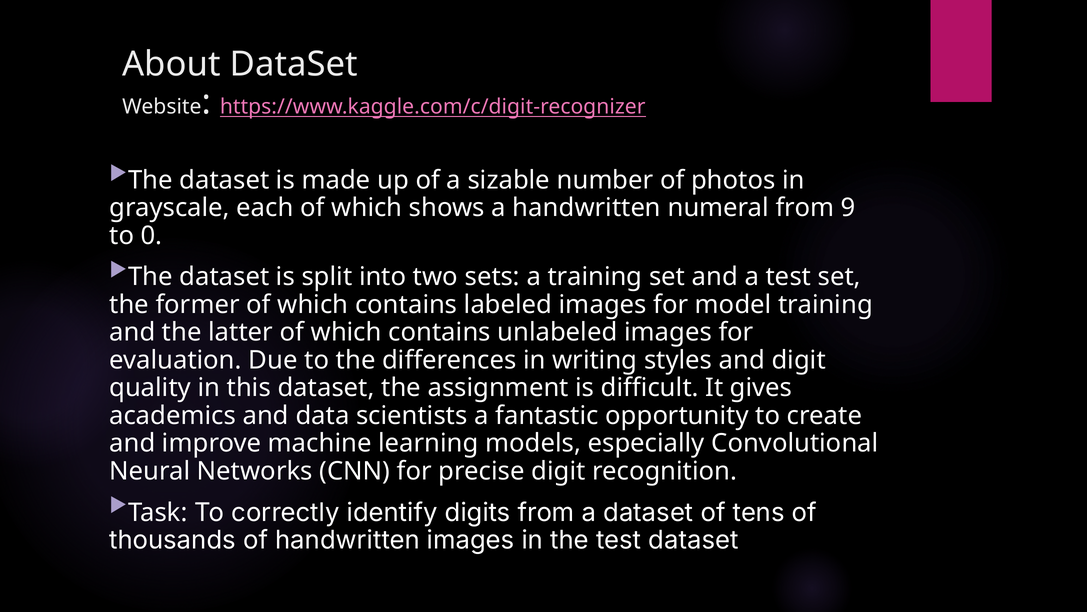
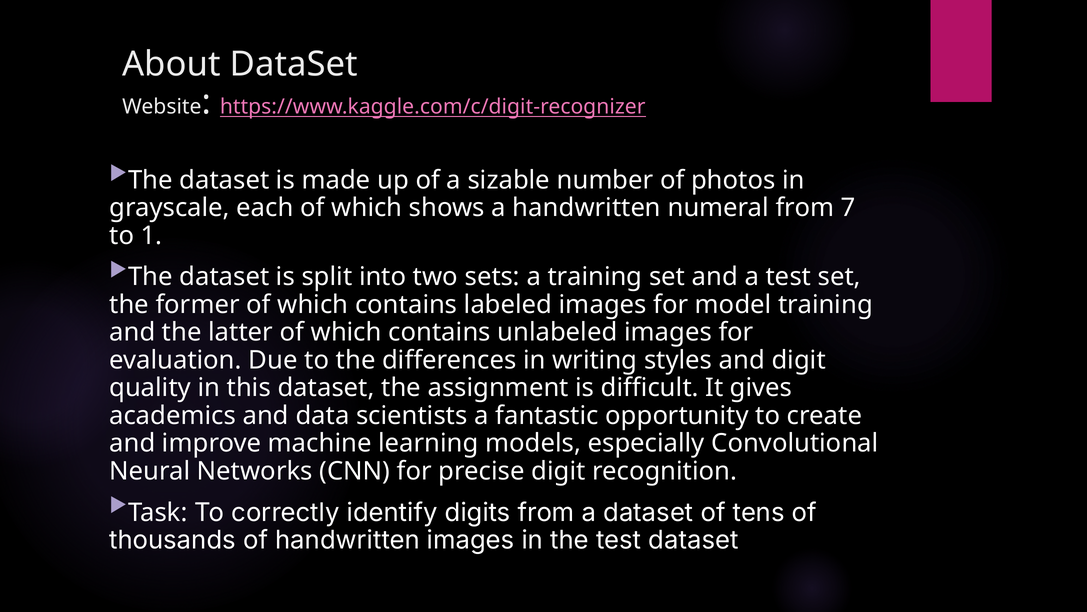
9: 9 -> 7 (848, 208)
0: 0 -> 1 (152, 235)
